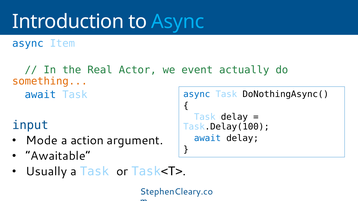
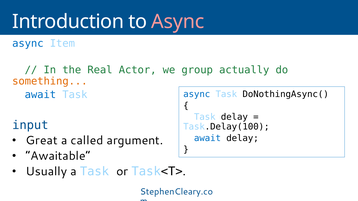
Async colour: light blue -> pink (178, 22)
event: event -> group (197, 70)
Mode: Mode -> Great (42, 141)
action: action -> called (87, 141)
